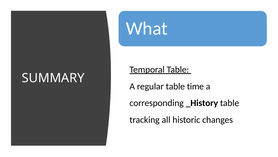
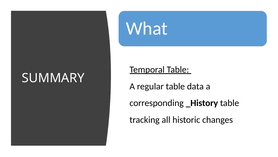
time: time -> data (195, 86)
